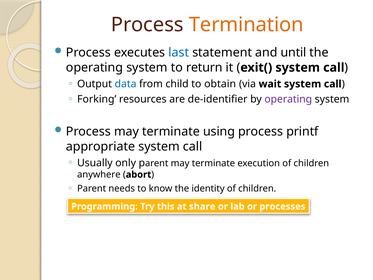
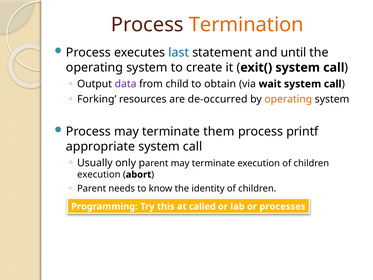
return: return -> create (204, 67)
data colour: blue -> purple (126, 84)
de-identifier: de-identifier -> de-occurred (218, 99)
operating colour: purple -> orange (288, 99)
using: using -> them (219, 131)
anywhere: anywhere -> execution (99, 174)
share: share -> called (202, 206)
